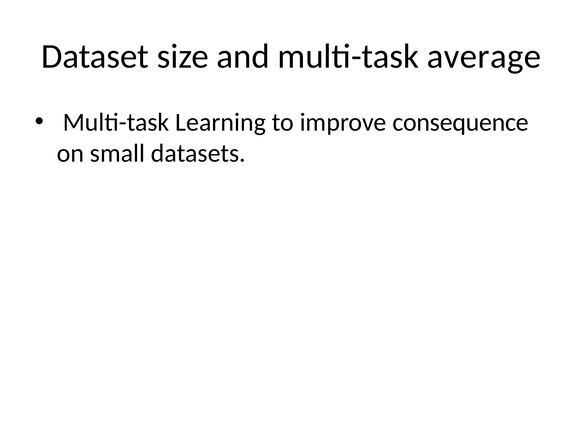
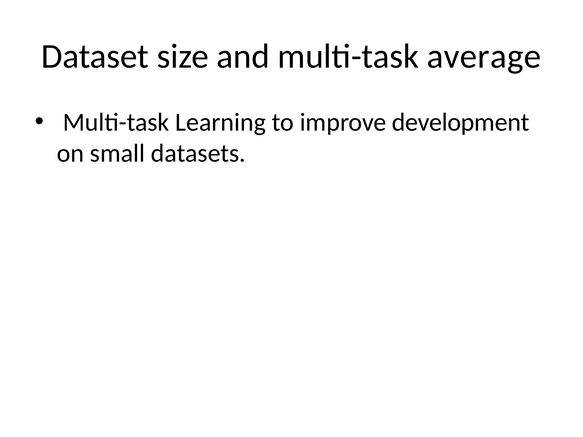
consequence: consequence -> development (461, 122)
